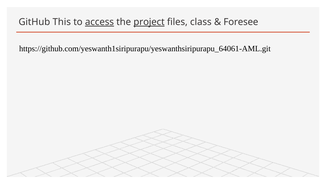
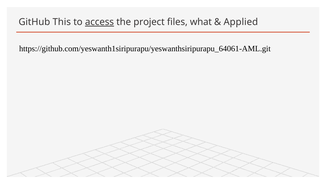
project underline: present -> none (149, 22)
class: class -> what (201, 22)
Foresee: Foresee -> Applied (241, 22)
